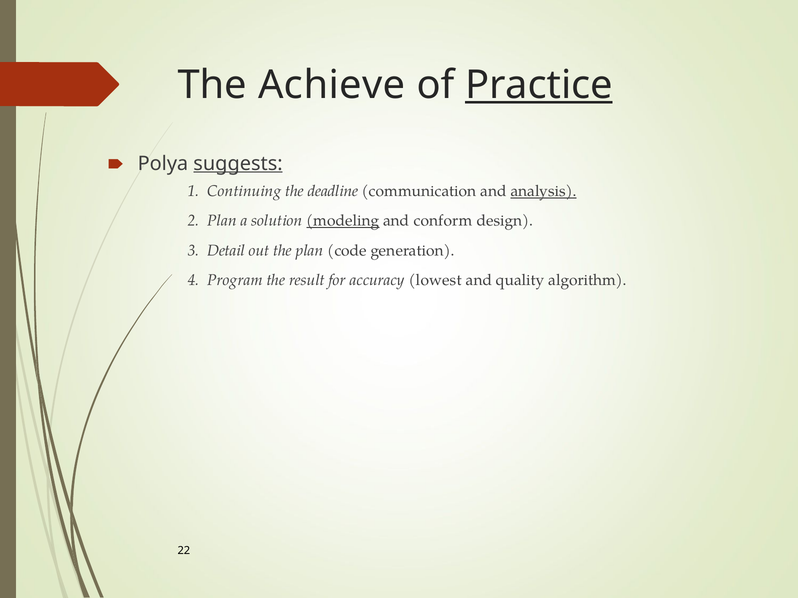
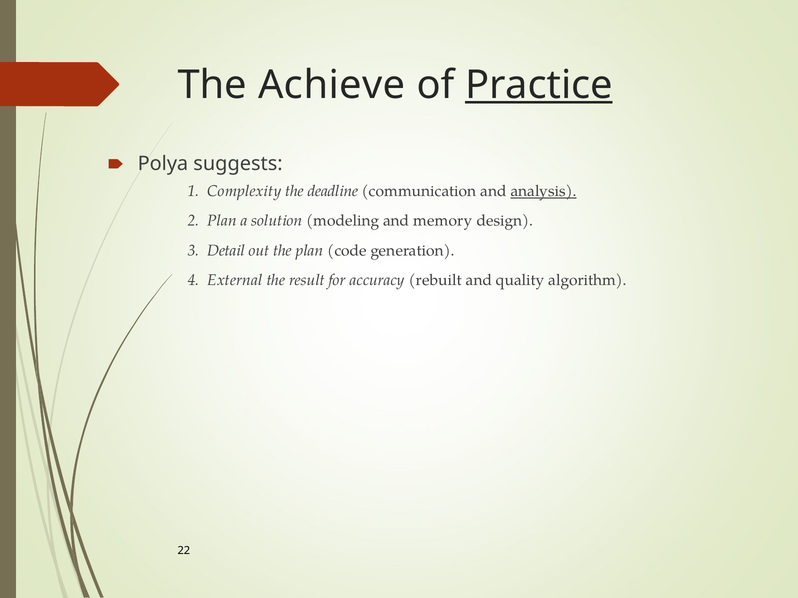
suggests underline: present -> none (238, 164)
Continuing: Continuing -> Complexity (244, 191)
modeling underline: present -> none (343, 221)
conform: conform -> memory (443, 221)
Program: Program -> External (235, 280)
lowest: lowest -> rebuilt (435, 280)
